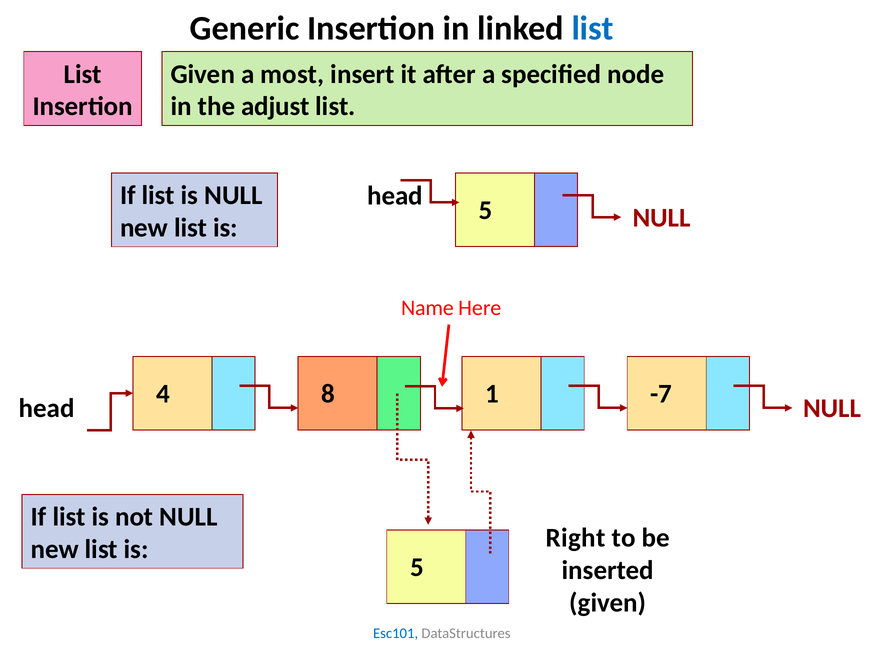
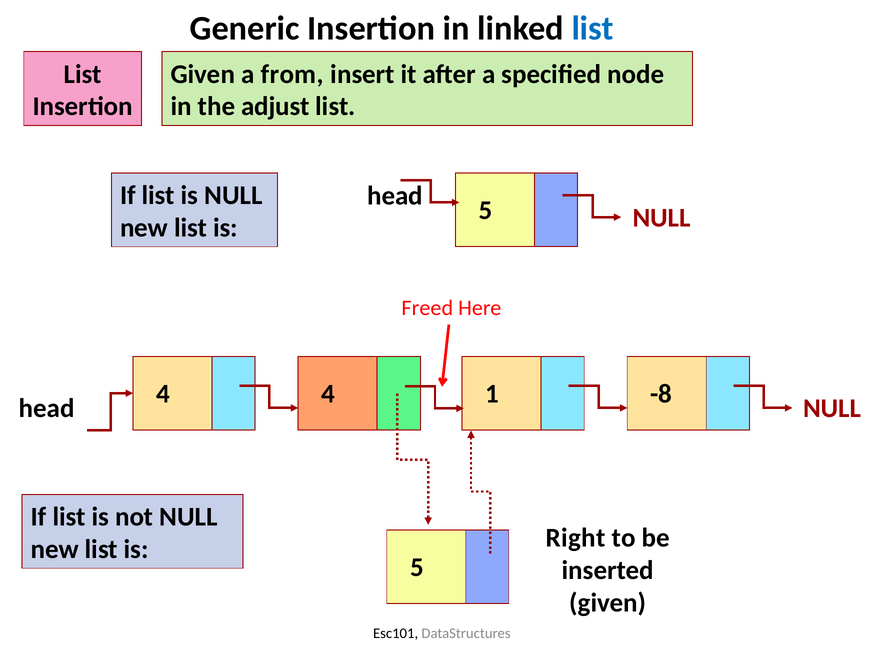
most: most -> from (292, 74)
Name: Name -> Freed (427, 308)
4 8: 8 -> 4 (328, 394)
-7: -7 -> -8 (661, 394)
Esc101 colour: blue -> black (396, 633)
